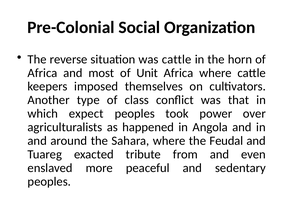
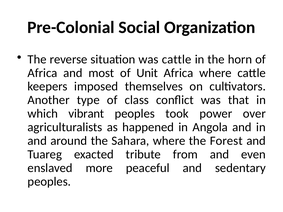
expect: expect -> vibrant (86, 114)
Feudal: Feudal -> Forest (226, 141)
